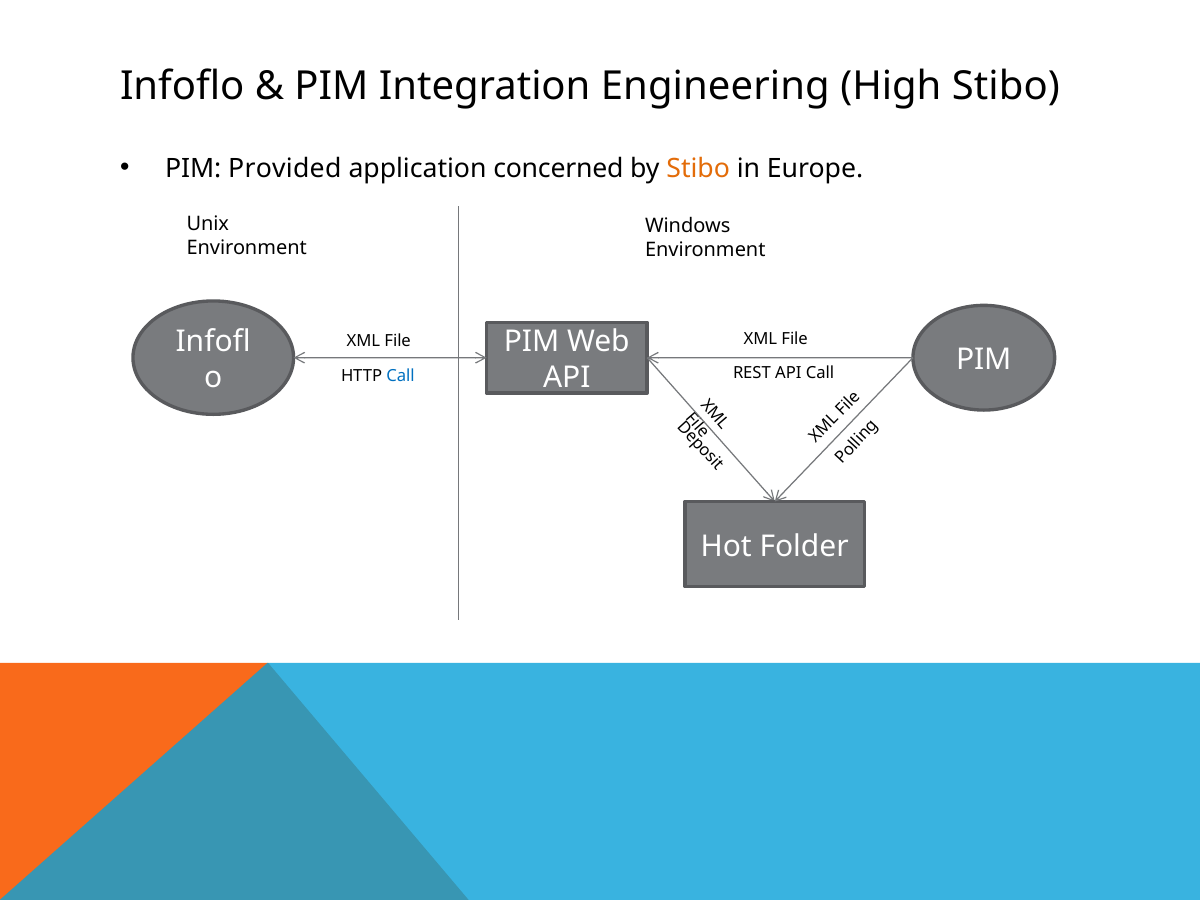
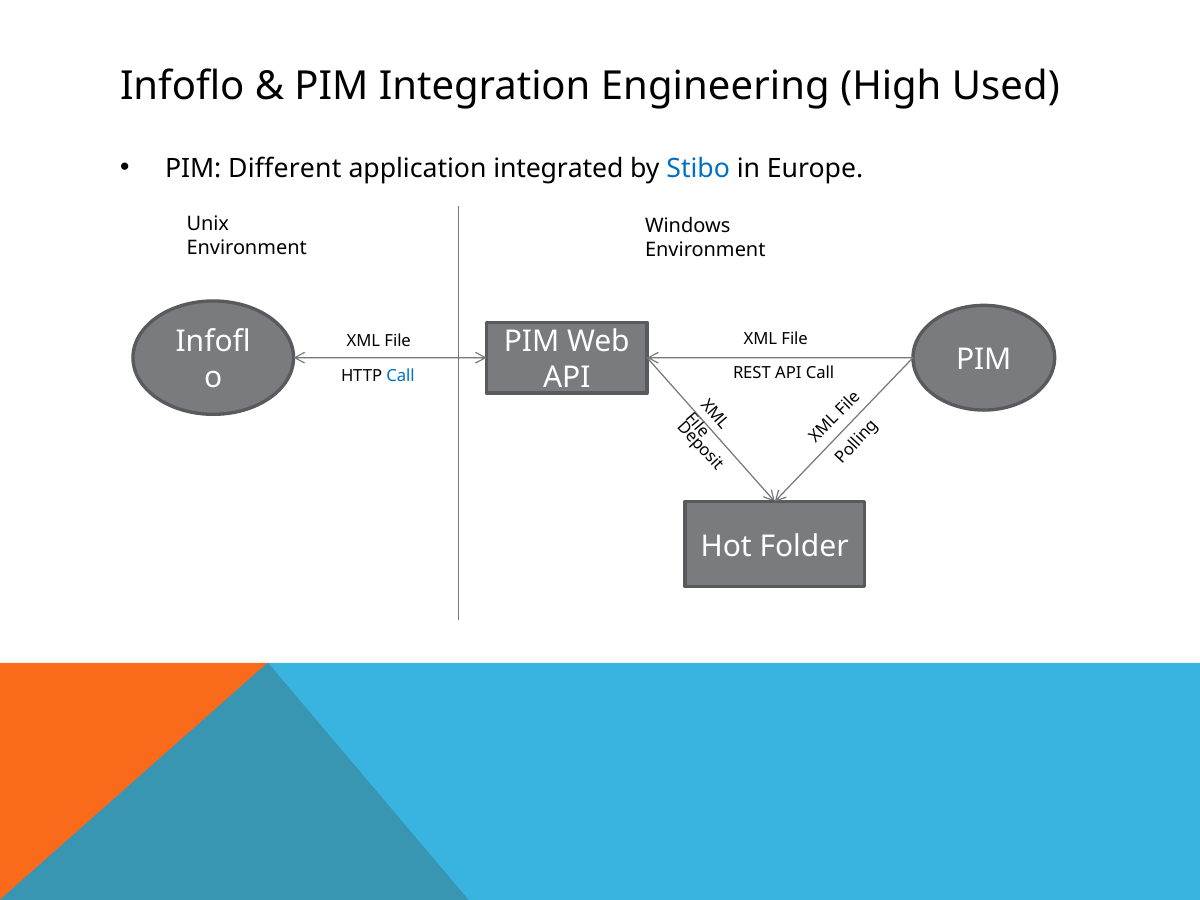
High Stibo: Stibo -> Used (1006, 87)
Provided: Provided -> Different (285, 168)
concerned: concerned -> integrated (558, 168)
Stibo colour: orange -> blue (698, 168)
